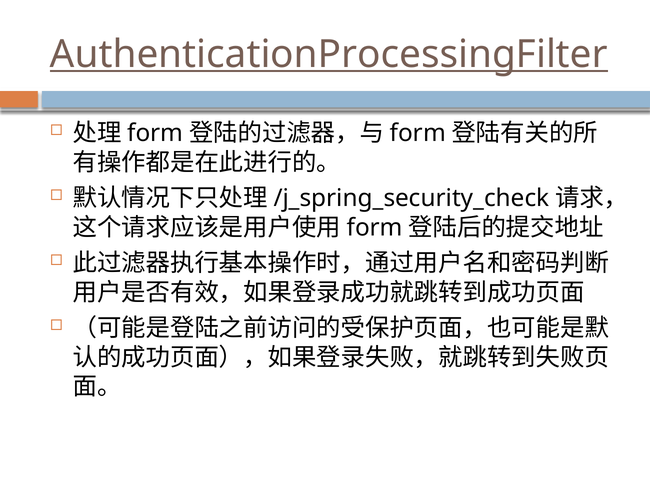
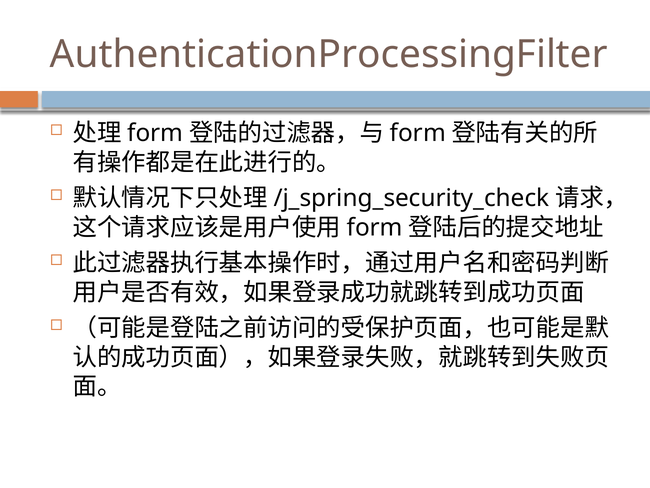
AuthenticationProcessingFilter underline: present -> none (329, 54)
